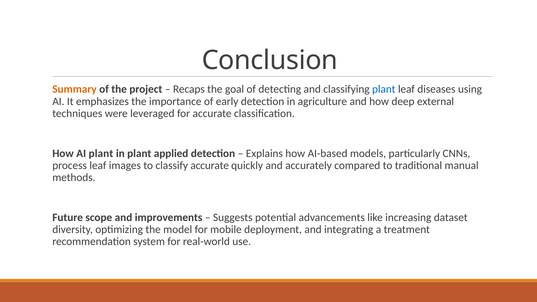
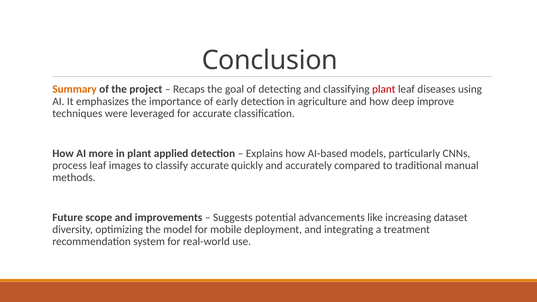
plant colour: blue -> red (384, 89)
external: external -> improve (436, 101)
AI plant: plant -> more (101, 153)
